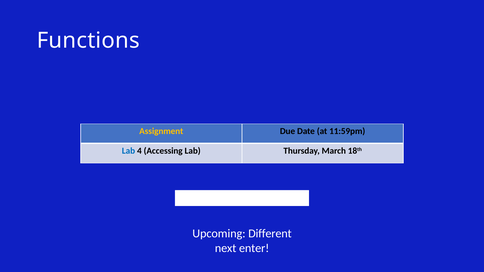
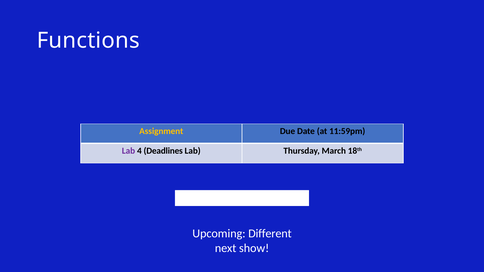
Lab colour: blue -> purple (128, 151)
Accessing: Accessing -> Deadlines (163, 151)
enter: enter -> show (254, 248)
